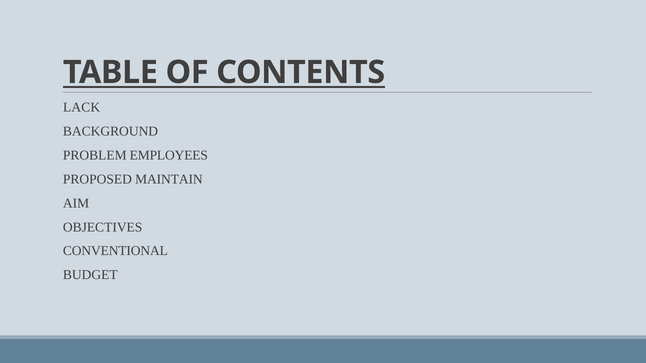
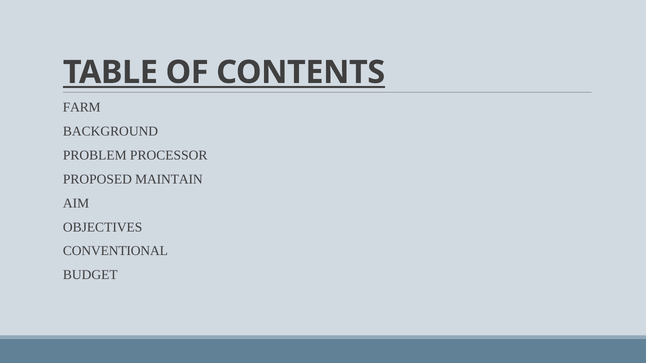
LACK: LACK -> FARM (82, 107)
EMPLOYEES: EMPLOYEES -> PROCESSOR (169, 155)
